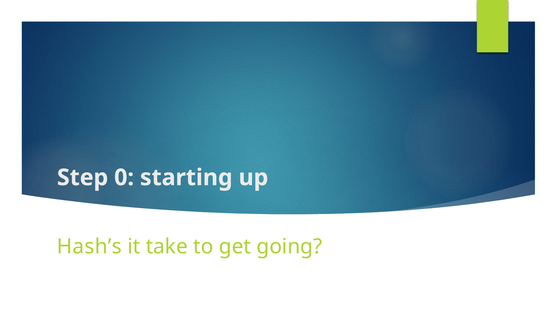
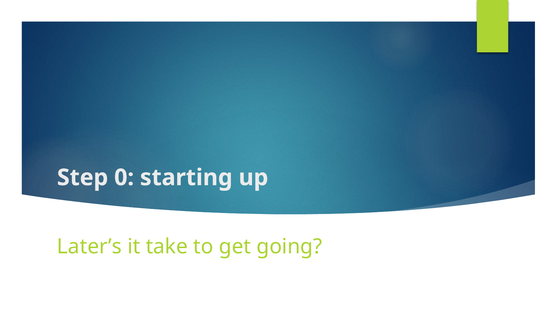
Hash’s: Hash’s -> Later’s (89, 246)
